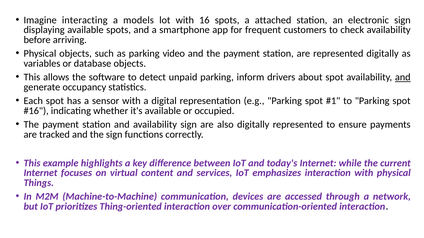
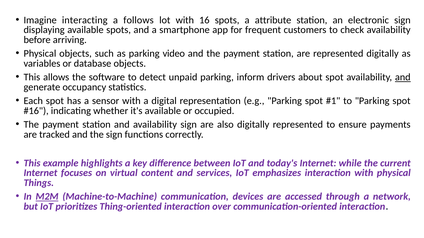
models: models -> follows (139, 20)
attached: attached -> attribute (273, 20)
M2M underline: none -> present (47, 197)
